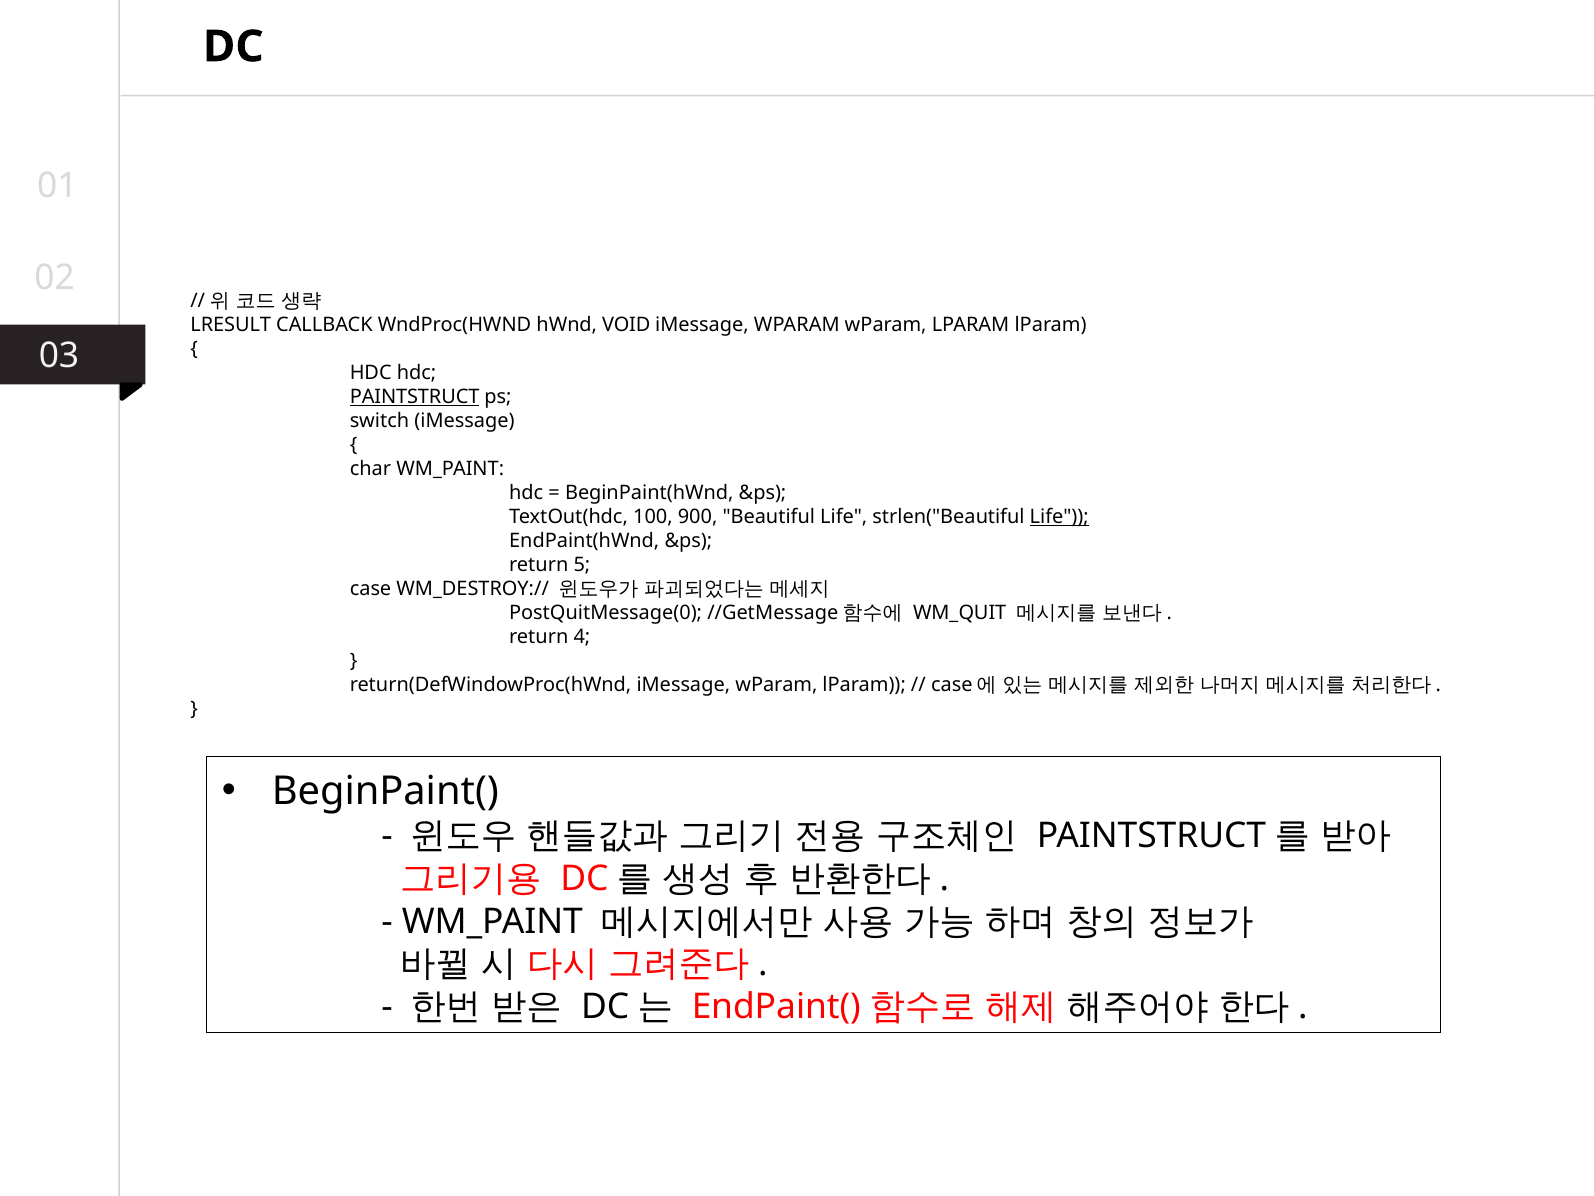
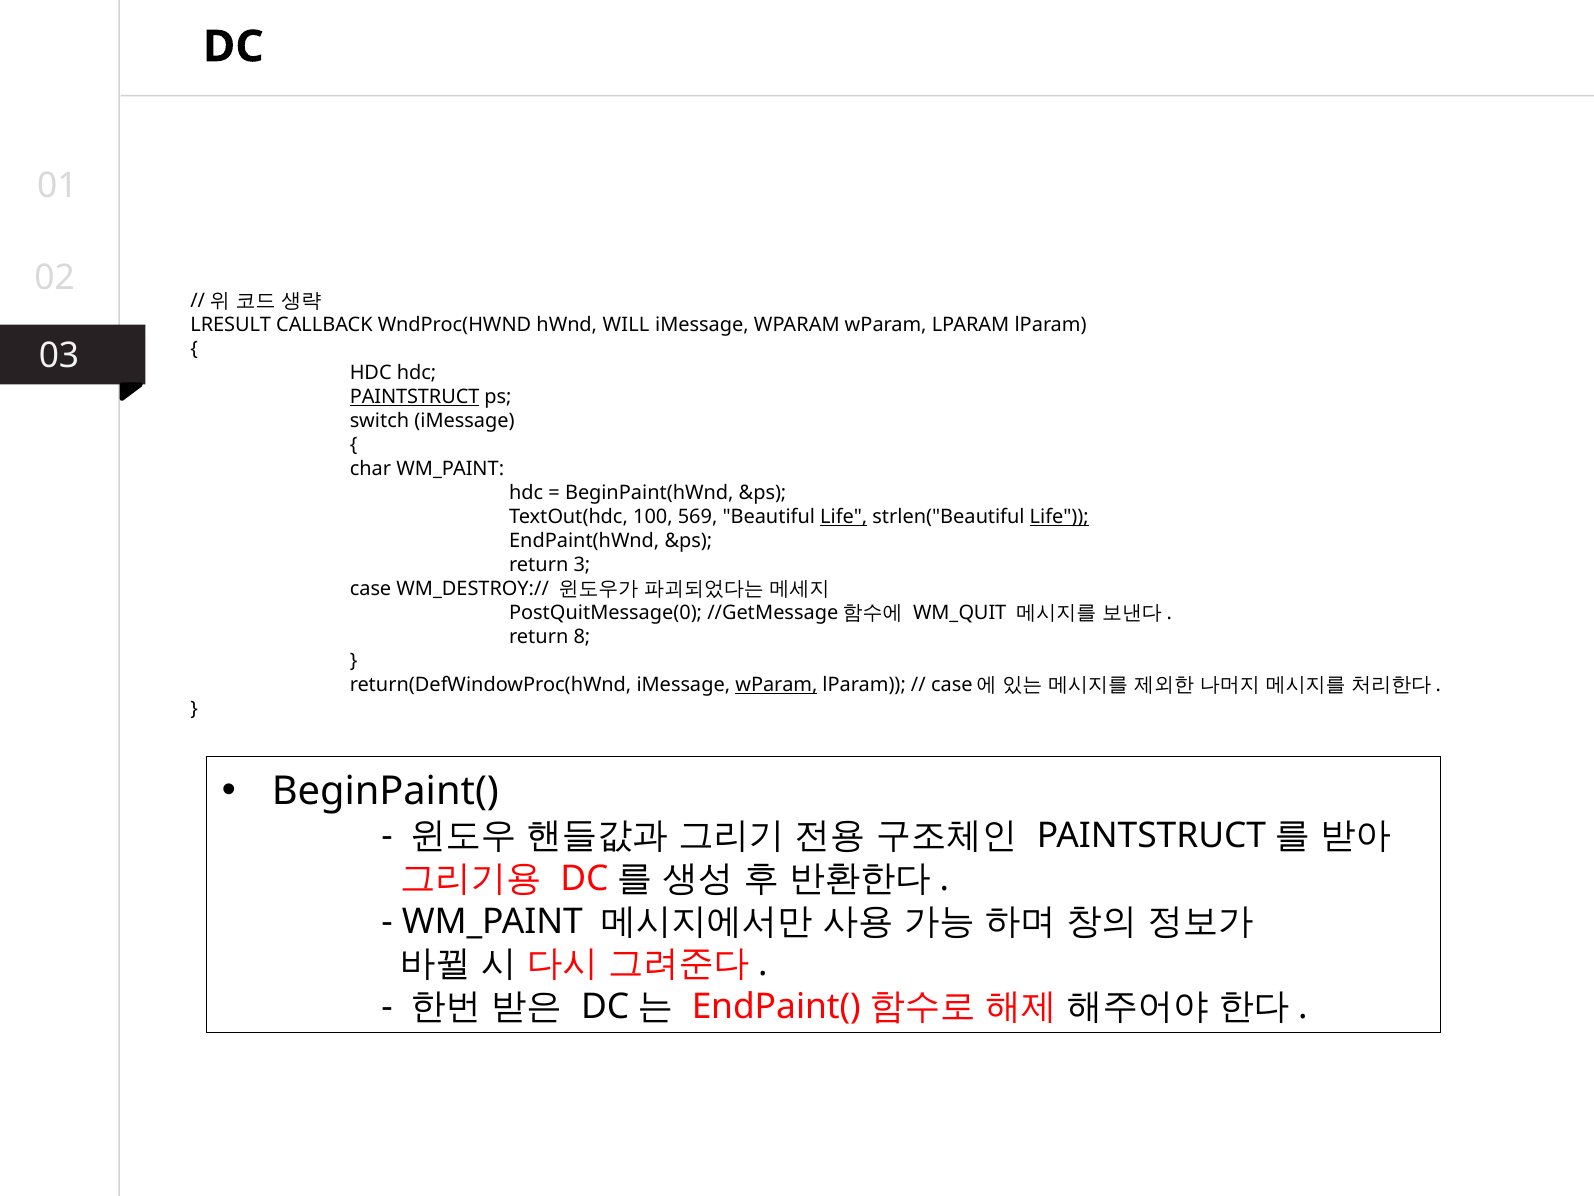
VOID: VOID -> WILL (626, 325)
900: 900 -> 569 (698, 516)
Life underline: none -> present (844, 516)
5: 5 -> 3 (582, 564)
4: 4 -> 8 (582, 636)
wParam underline: none -> present (776, 684)
